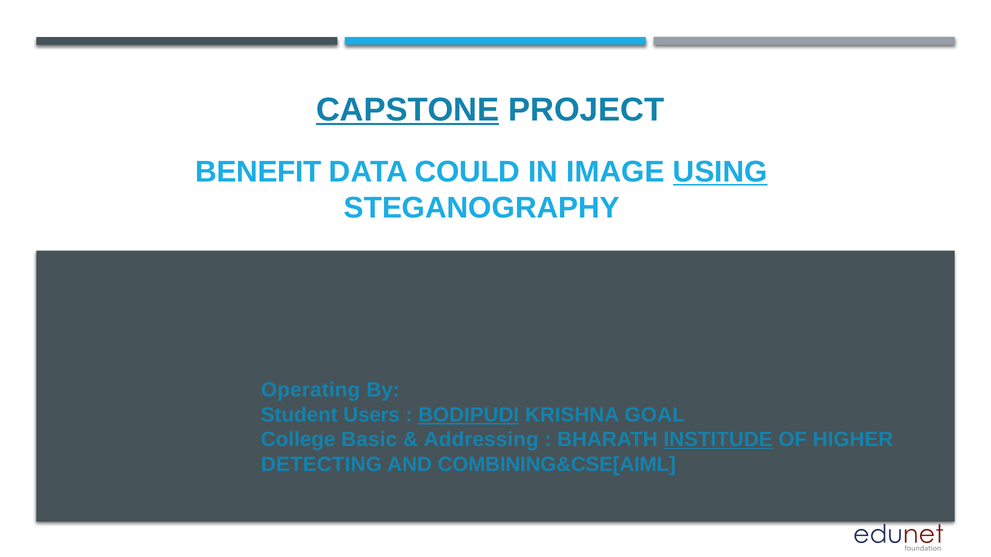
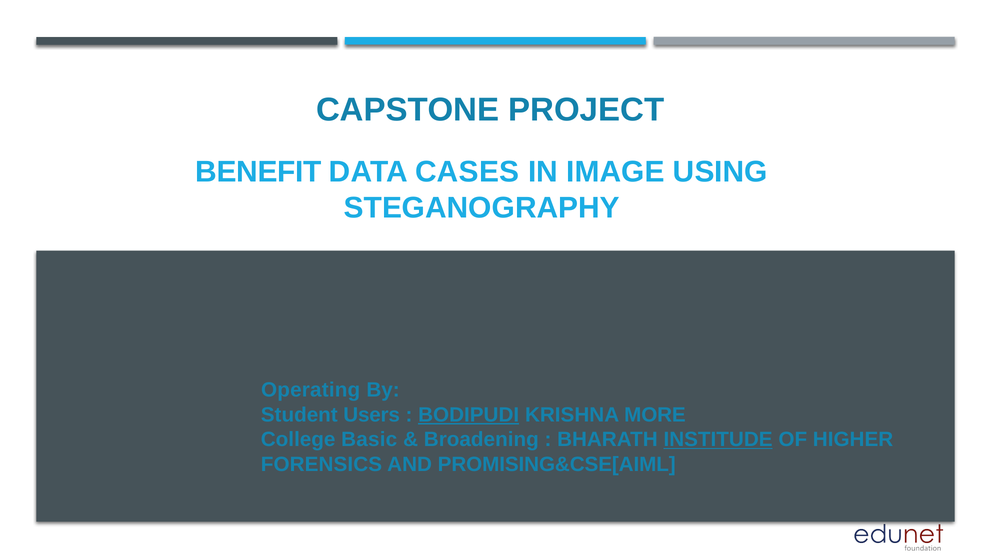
CAPSTONE underline: present -> none (408, 110)
COULD: COULD -> CASES (467, 172)
USING underline: present -> none (720, 172)
GOAL: GOAL -> MORE (655, 415)
Addressing: Addressing -> Broadening (481, 440)
DETECTING: DETECTING -> FORENSICS (321, 465)
COMBINING&CSE[AIML: COMBINING&CSE[AIML -> PROMISING&CSE[AIML (557, 465)
